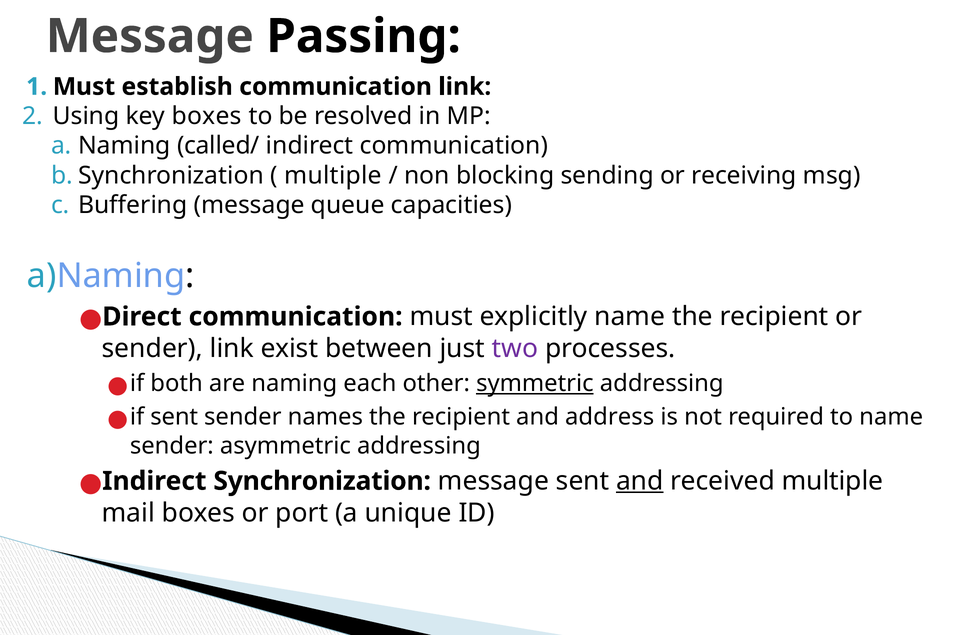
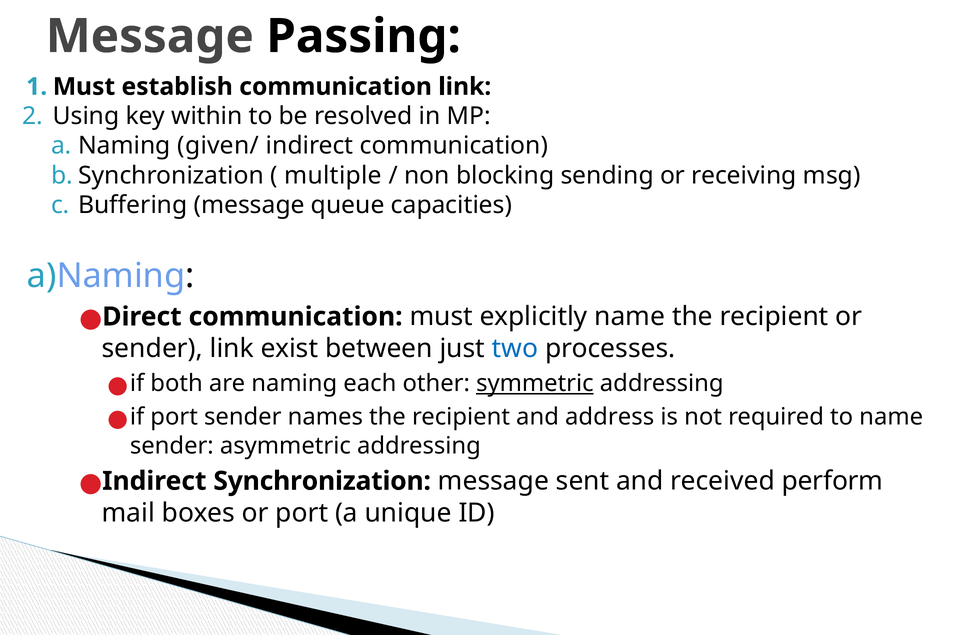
key boxes: boxes -> within (207, 116)
called/: called/ -> given/ (218, 146)
two colour: purple -> blue (515, 349)
if sent: sent -> port (174, 417)
and underline: present -> none (640, 481)
received multiple: multiple -> perform (832, 481)
